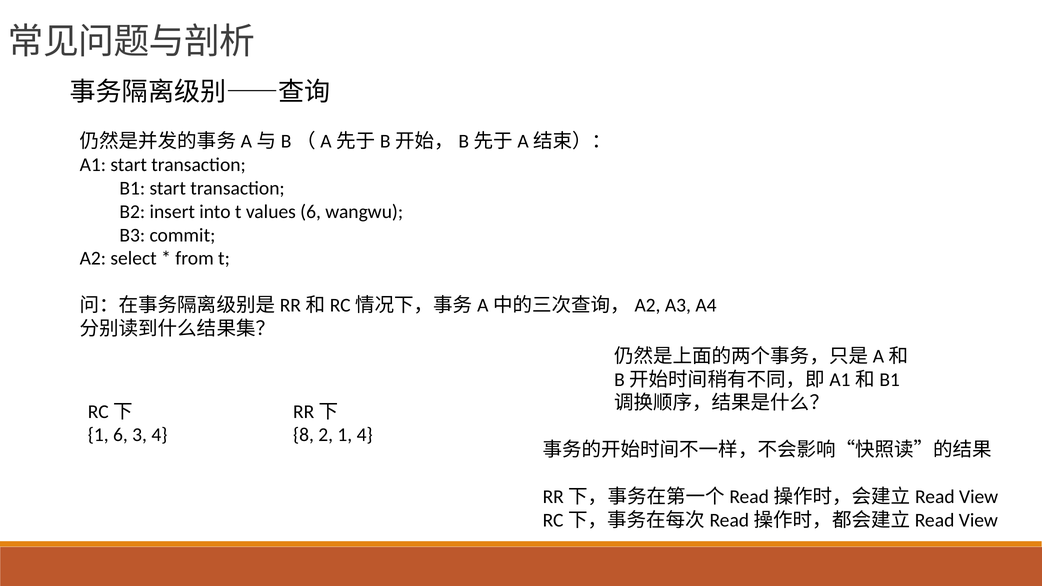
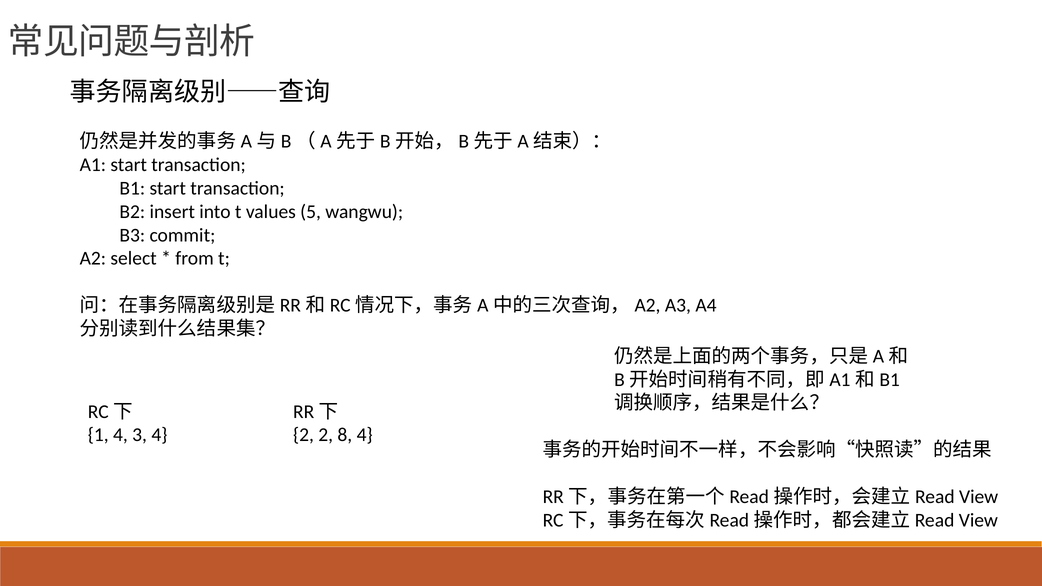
values 6: 6 -> 5 (311, 212)
1 6: 6 -> 4 (120, 435)
8: 8 -> 2 (304, 435)
2 1: 1 -> 8 (345, 435)
